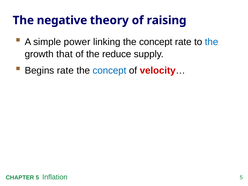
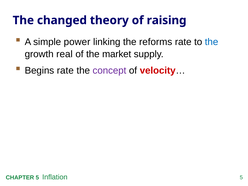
negative: negative -> changed (62, 20)
linking the concept: concept -> reforms (156, 42)
that: that -> real (64, 54)
reduce: reduce -> market (117, 54)
concept colour: blue -> purple (109, 71)
